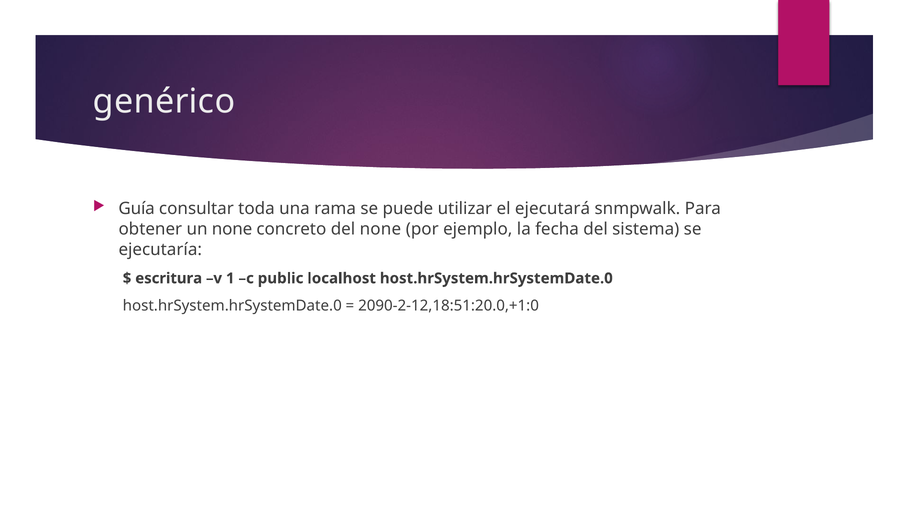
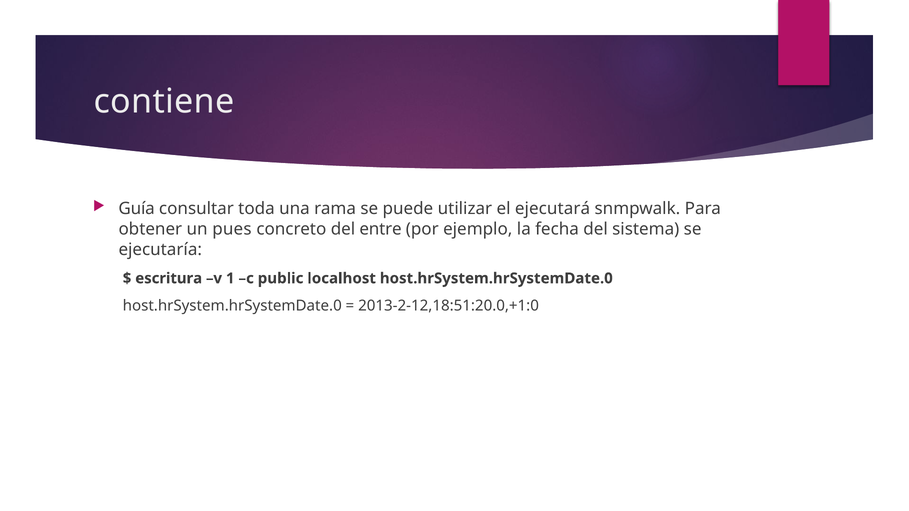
genérico: genérico -> contiene (164, 101)
un none: none -> pues (232, 229)
del none: none -> entre (381, 229)
2090-2-12,18:51:20.0,+1:0: 2090-2-12,18:51:20.0,+1:0 -> 2013-2-12,18:51:20.0,+1:0 (449, 306)
